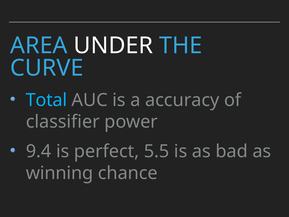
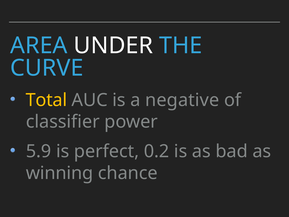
Total colour: light blue -> yellow (46, 100)
accuracy: accuracy -> negative (182, 100)
9.4: 9.4 -> 5.9 (39, 151)
5.5: 5.5 -> 0.2 (157, 151)
